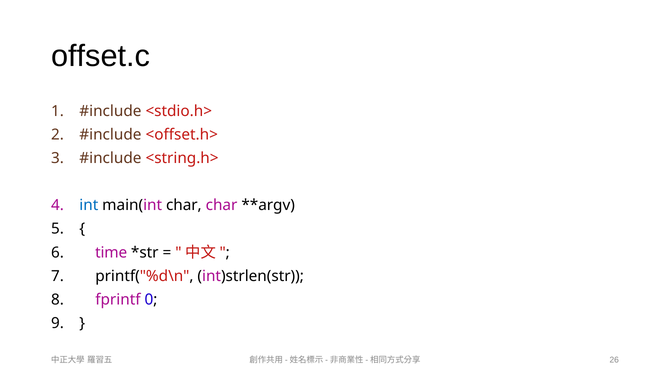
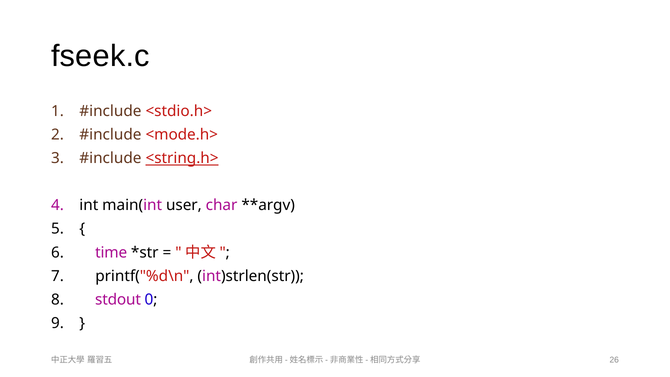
offset.c: offset.c -> fseek.c (100, 56)
<offset.h>: <offset.h> -> <mode.h> (182, 135)
<string.h> underline: none -> present (182, 158)
int colour: blue -> black (89, 205)
main(int char: char -> user (184, 205)
fprintf: fprintf -> stdout (118, 299)
